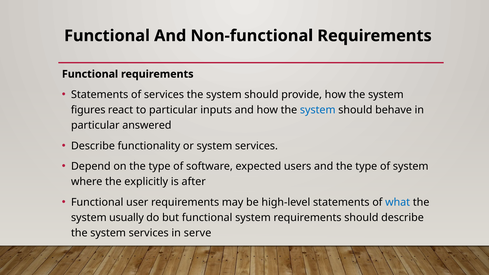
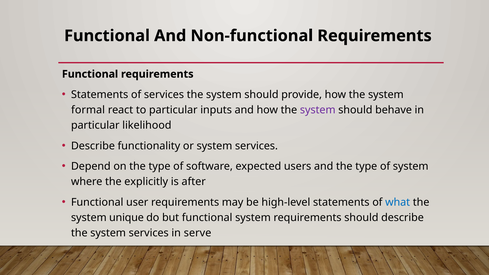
figures: figures -> formal (88, 110)
system colour: blue -> purple (318, 110)
answered: answered -> likelihood (147, 125)
usually: usually -> unique (126, 218)
